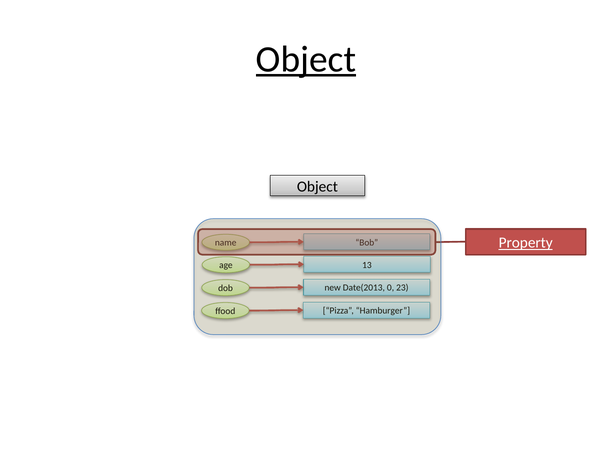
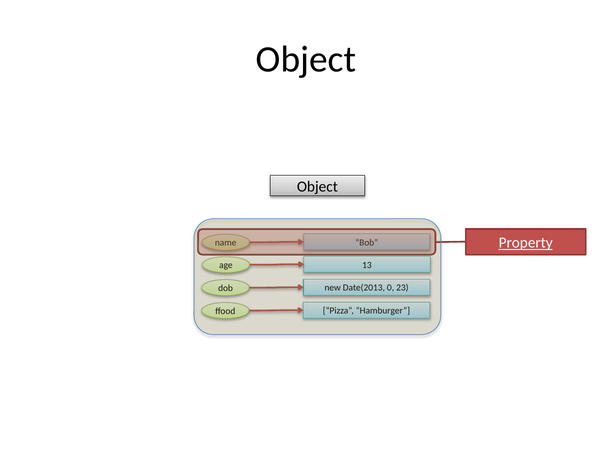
Object underline: present -> none (306, 59)
